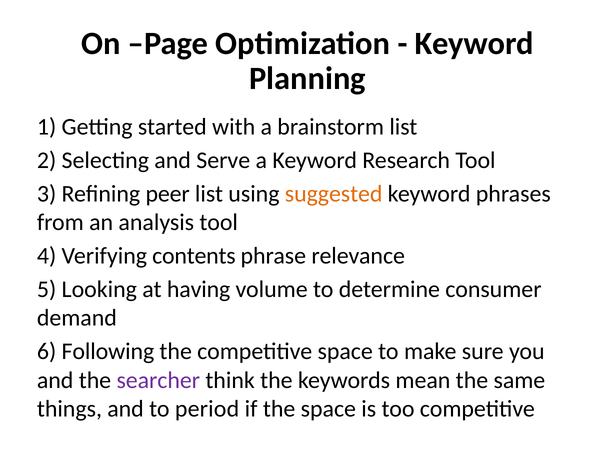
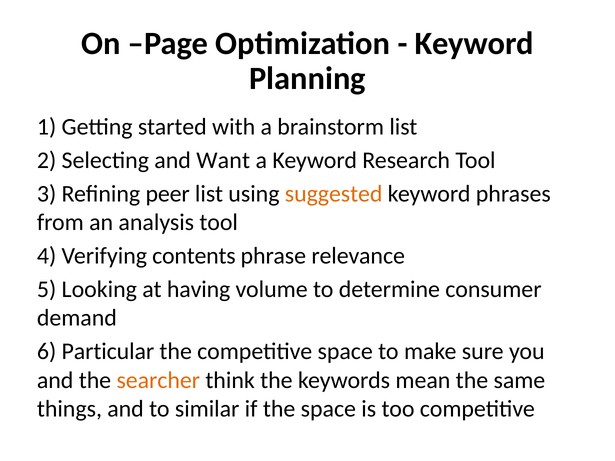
Serve: Serve -> Want (223, 160)
Following: Following -> Particular (108, 352)
searcher colour: purple -> orange (158, 380)
period: period -> similar (207, 409)
